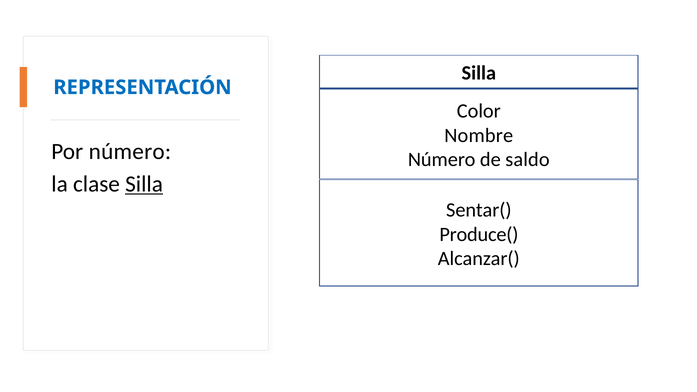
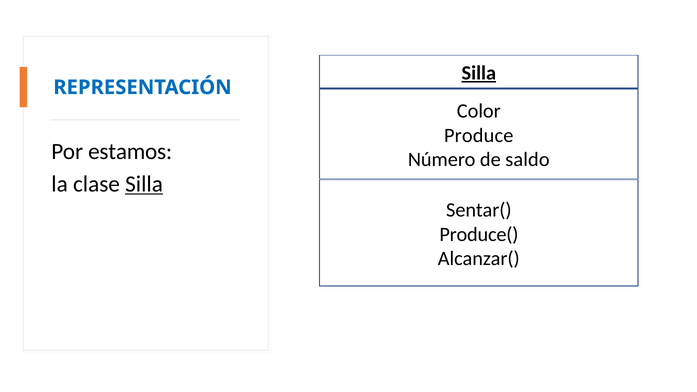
Silla underline: none -> present (479, 73)
Nombre: Nombre -> Produce (479, 135)
Por número: número -> estamos (130, 152)
